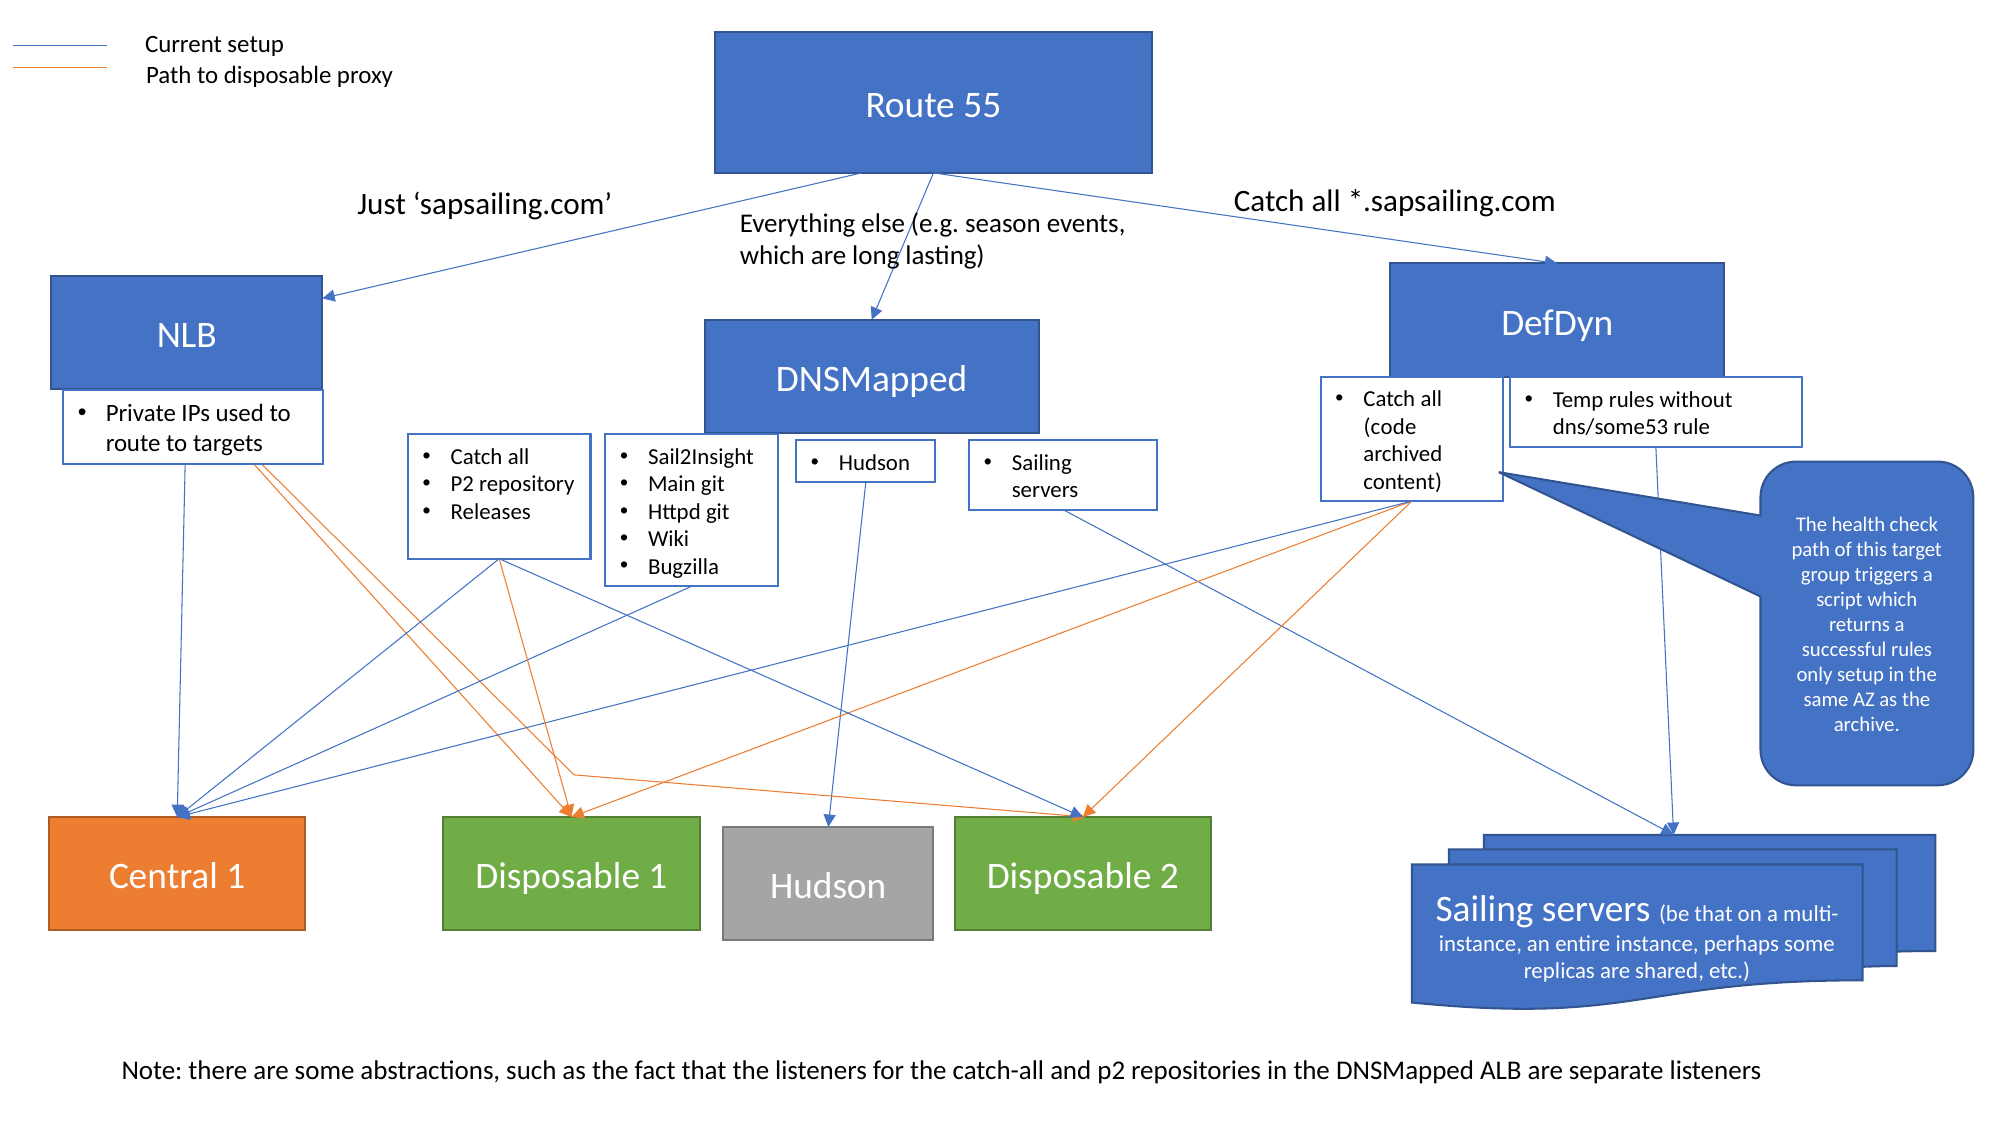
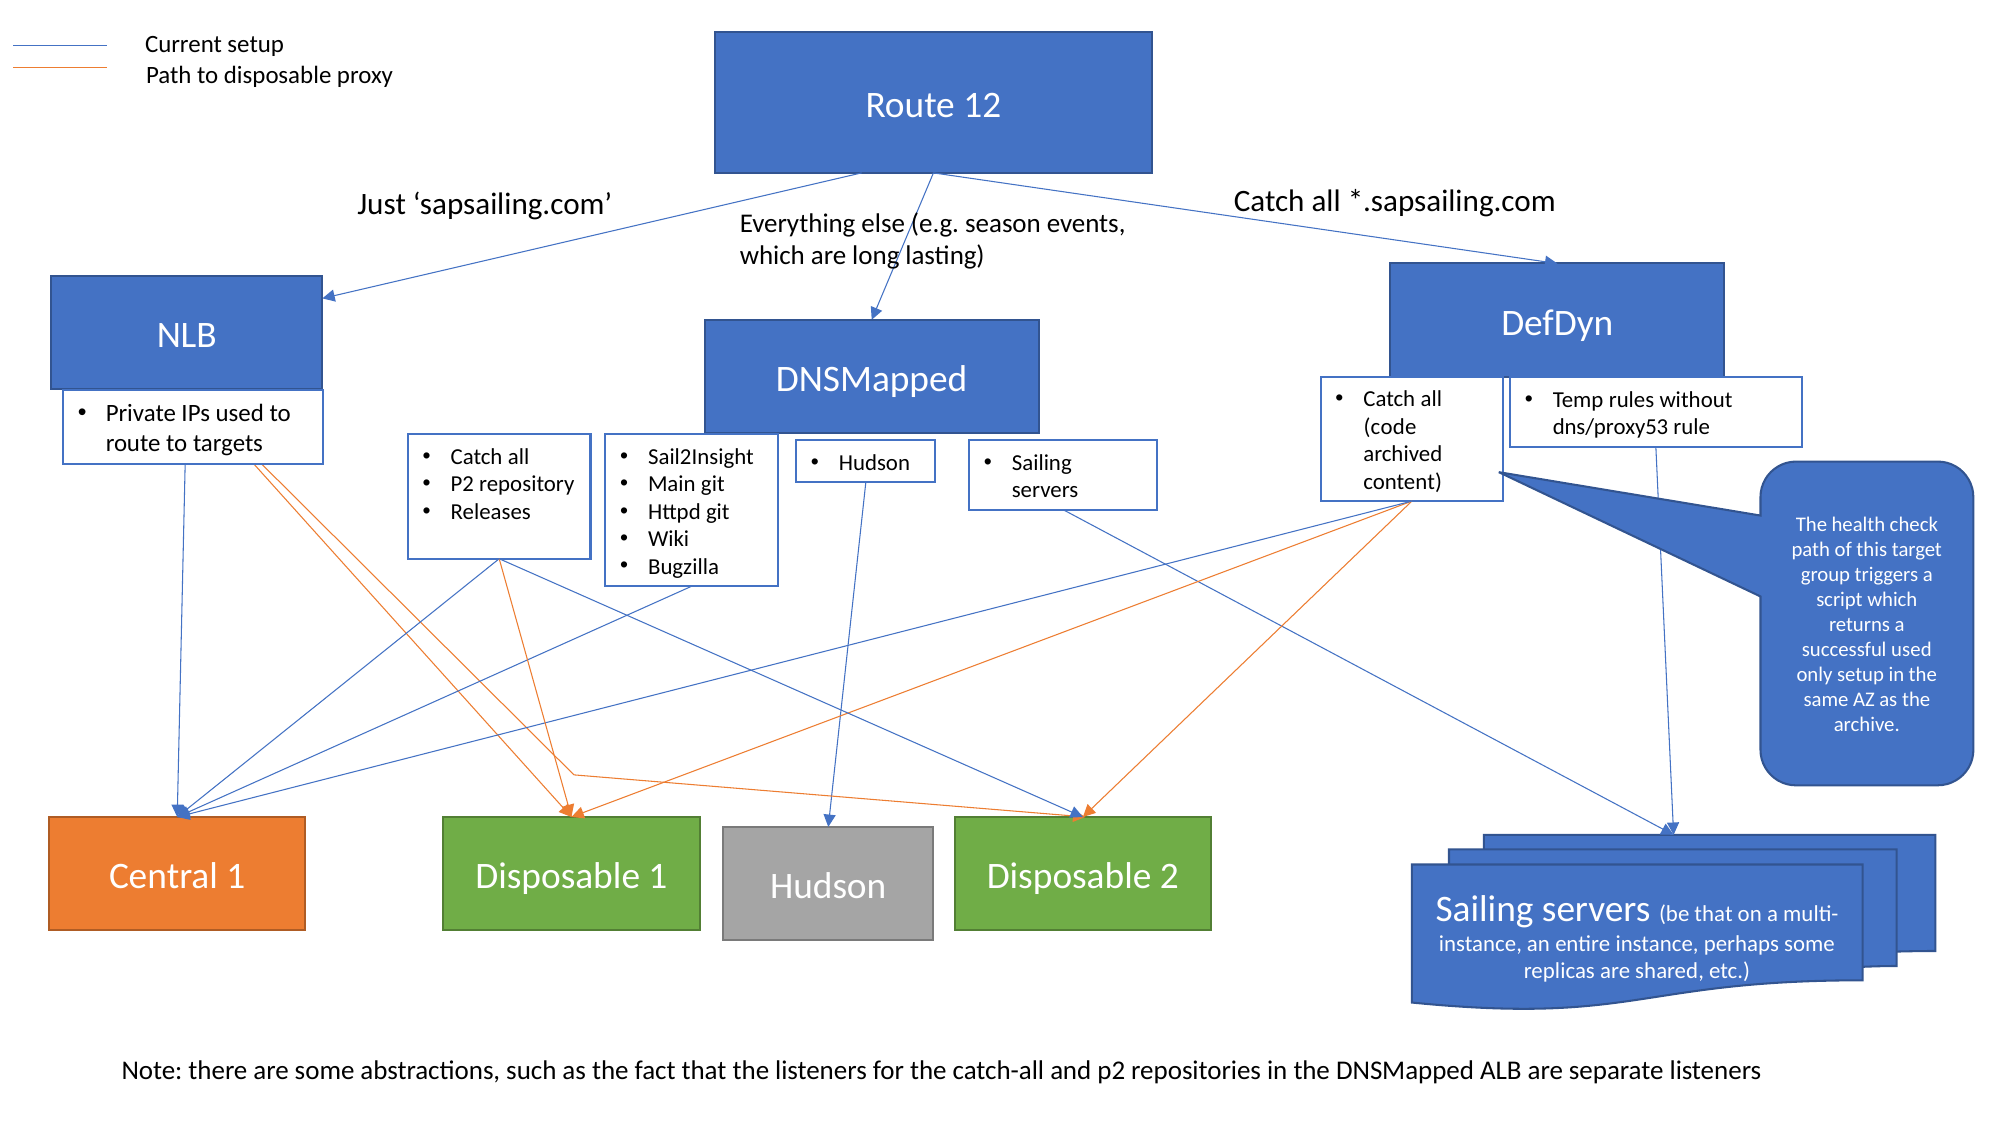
55: 55 -> 12 (982, 105)
dns/some53: dns/some53 -> dns/proxy53 (1611, 427)
successful rules: rules -> used (1911, 650)
